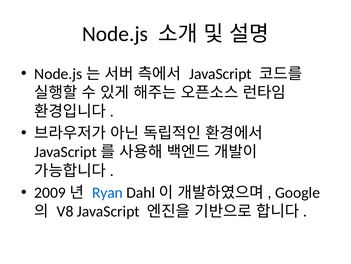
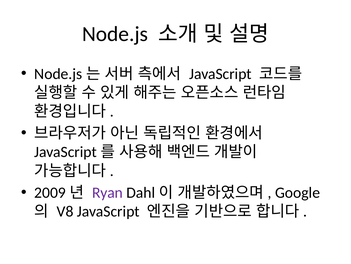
Ryan colour: blue -> purple (107, 192)
